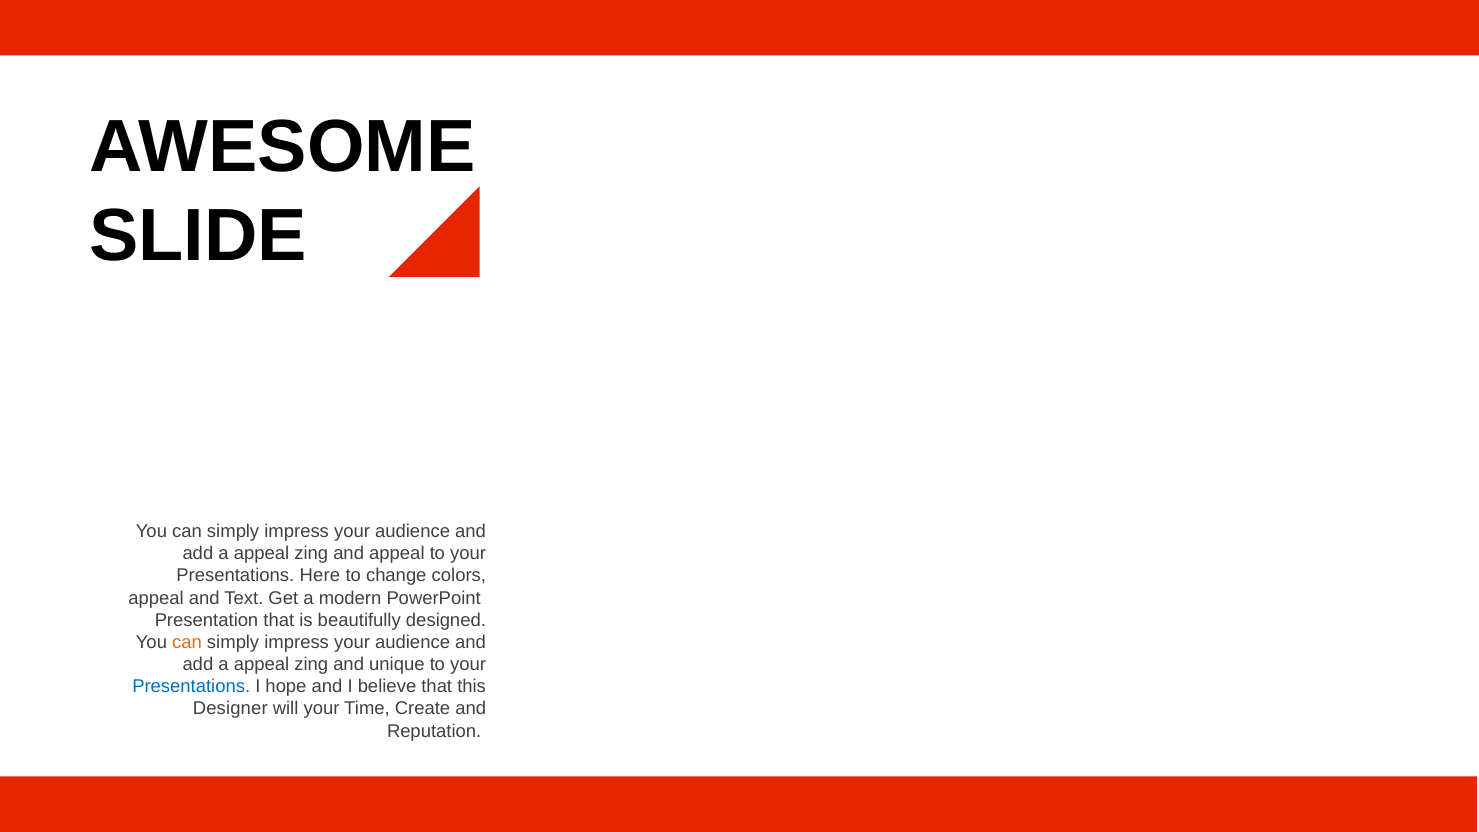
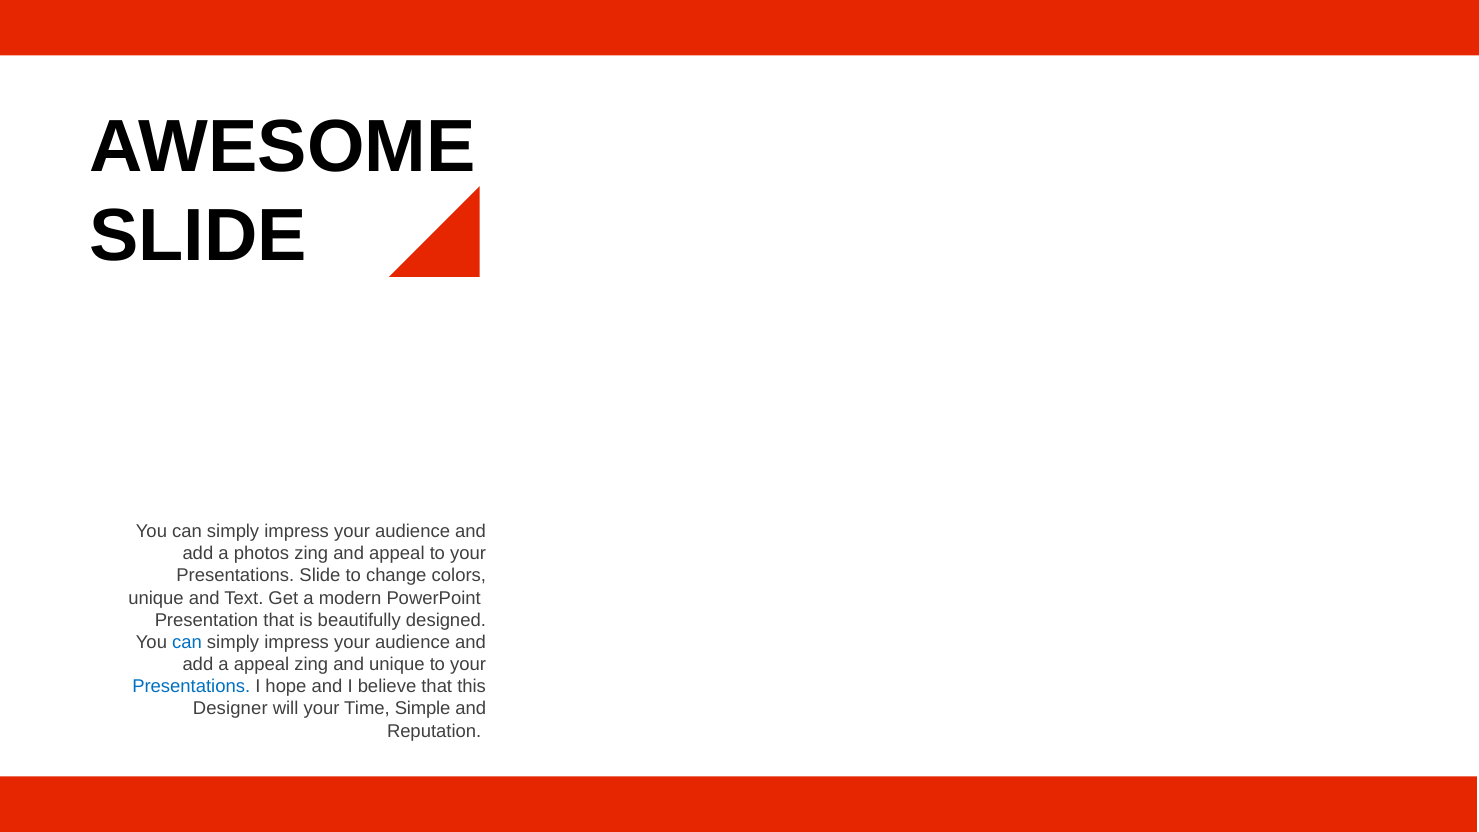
appeal: appeal -> photos (261, 554)
Presentations Here: Here -> Slide (320, 576)
appeal: appeal -> unique (156, 598)
can colour: orange -> blue (187, 642)
Create: Create -> Simple (423, 709)
